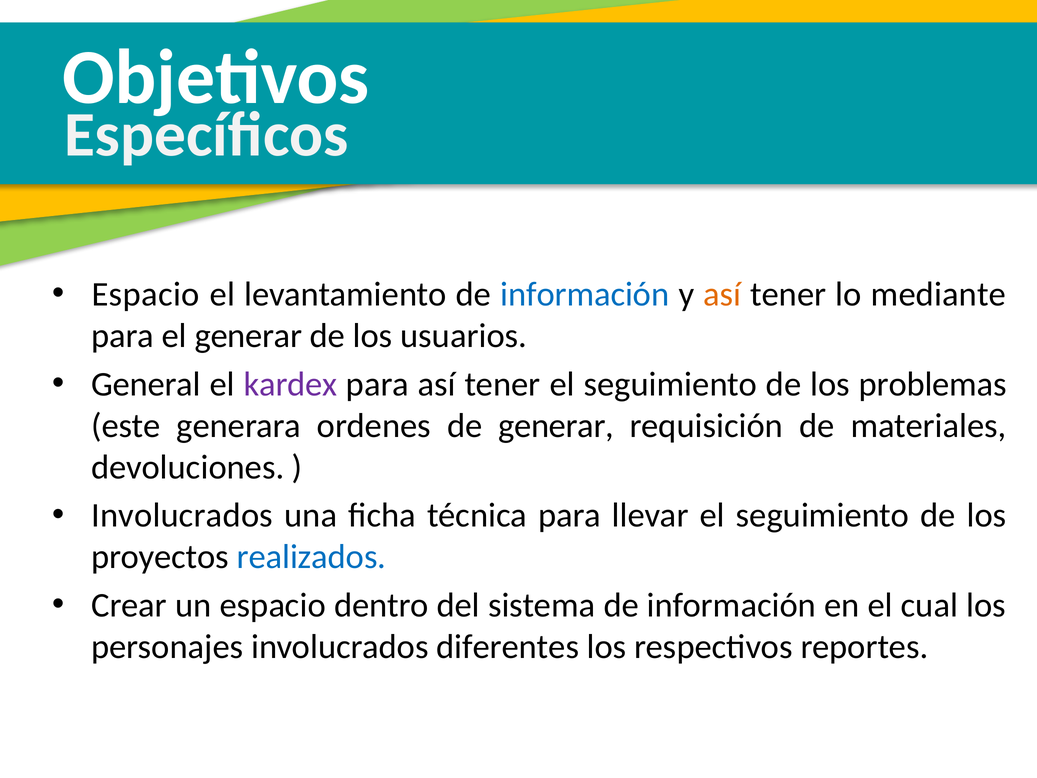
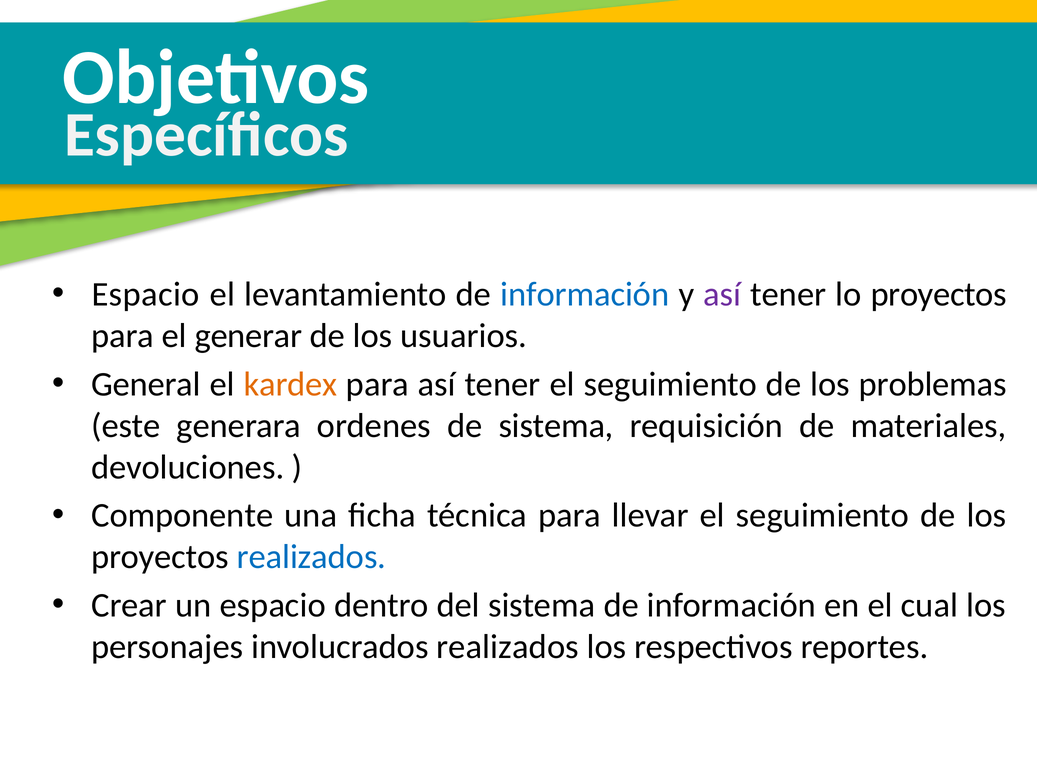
así colour: orange -> purple (722, 294)
lo mediante: mediante -> proyectos (939, 294)
kardex colour: purple -> orange (291, 384)
de generar: generar -> sistema (556, 426)
Involucrados: Involucrados -> Componente (182, 515)
involucrados diferentes: diferentes -> realizados (508, 647)
